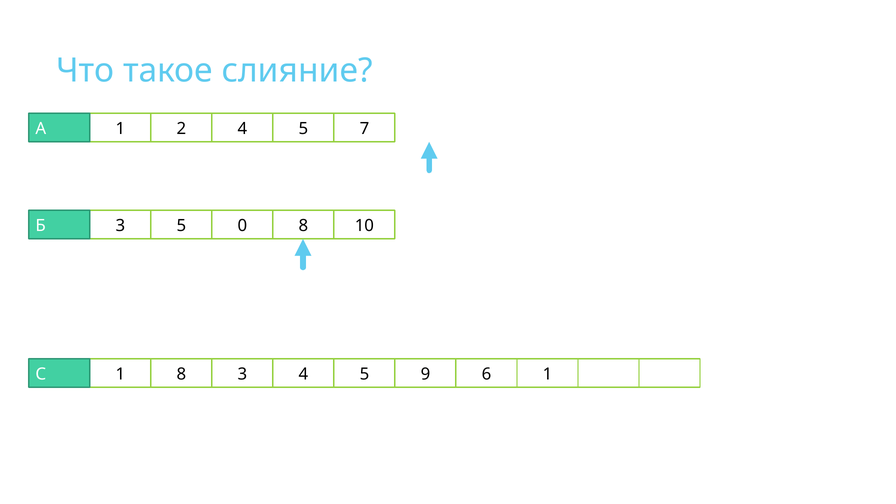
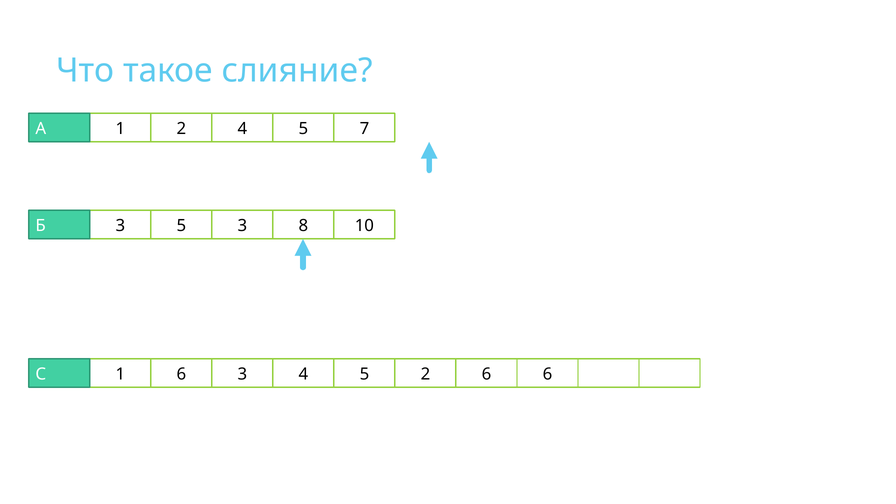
5 0: 0 -> 3 (242, 226)
1 8: 8 -> 6 (181, 374)
С 9: 9 -> 2 (425, 374)
6 1: 1 -> 6 (548, 374)
